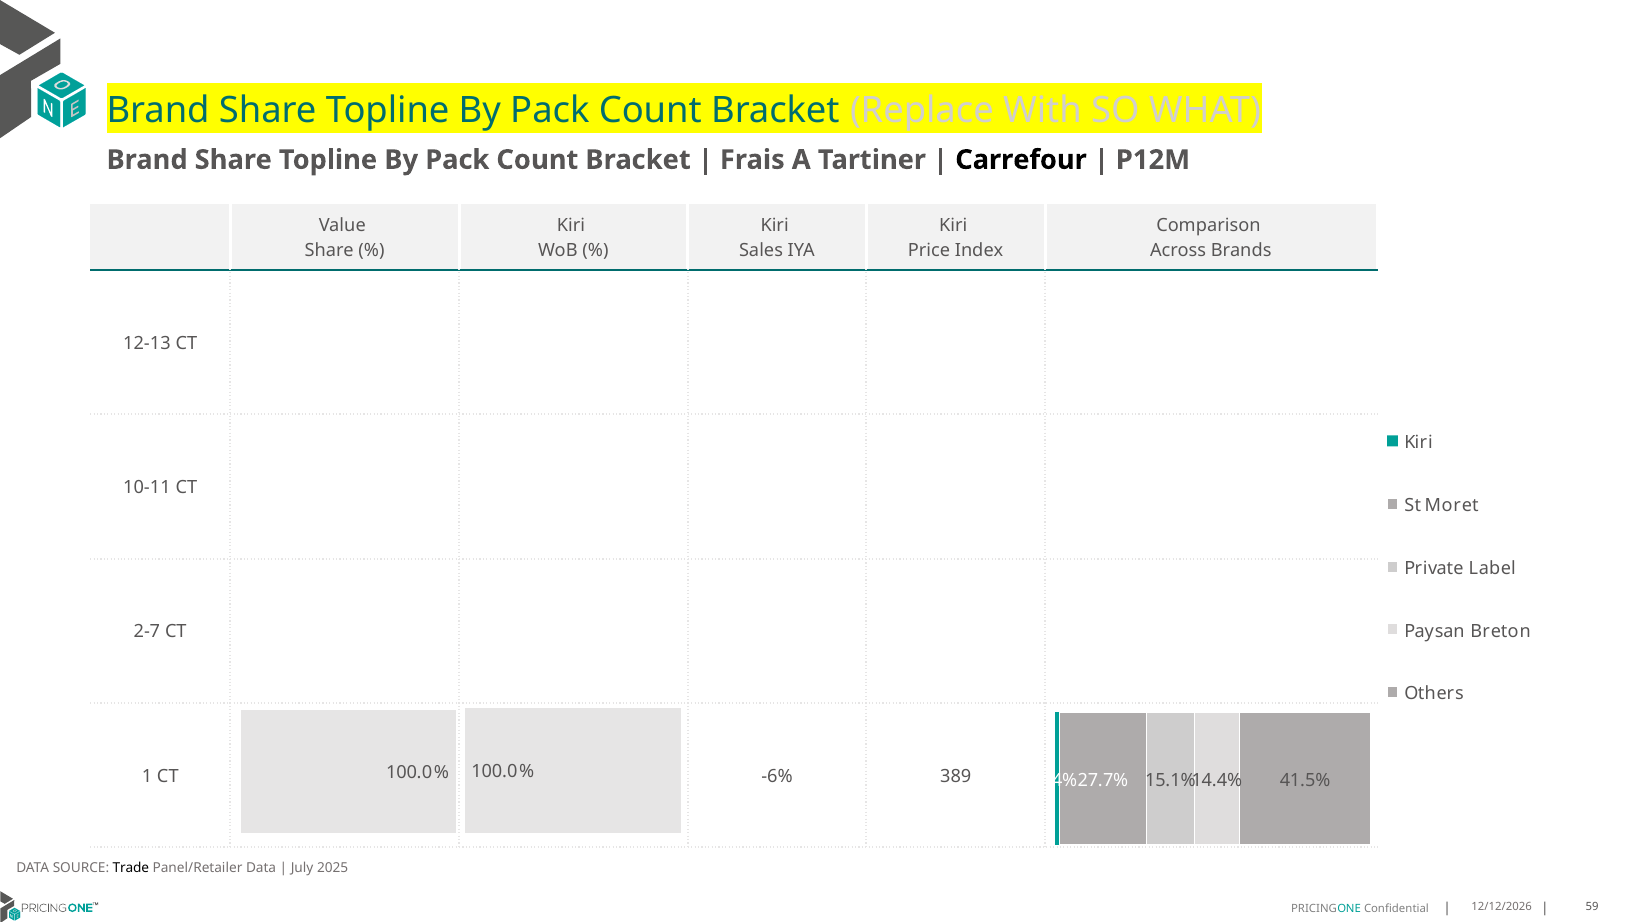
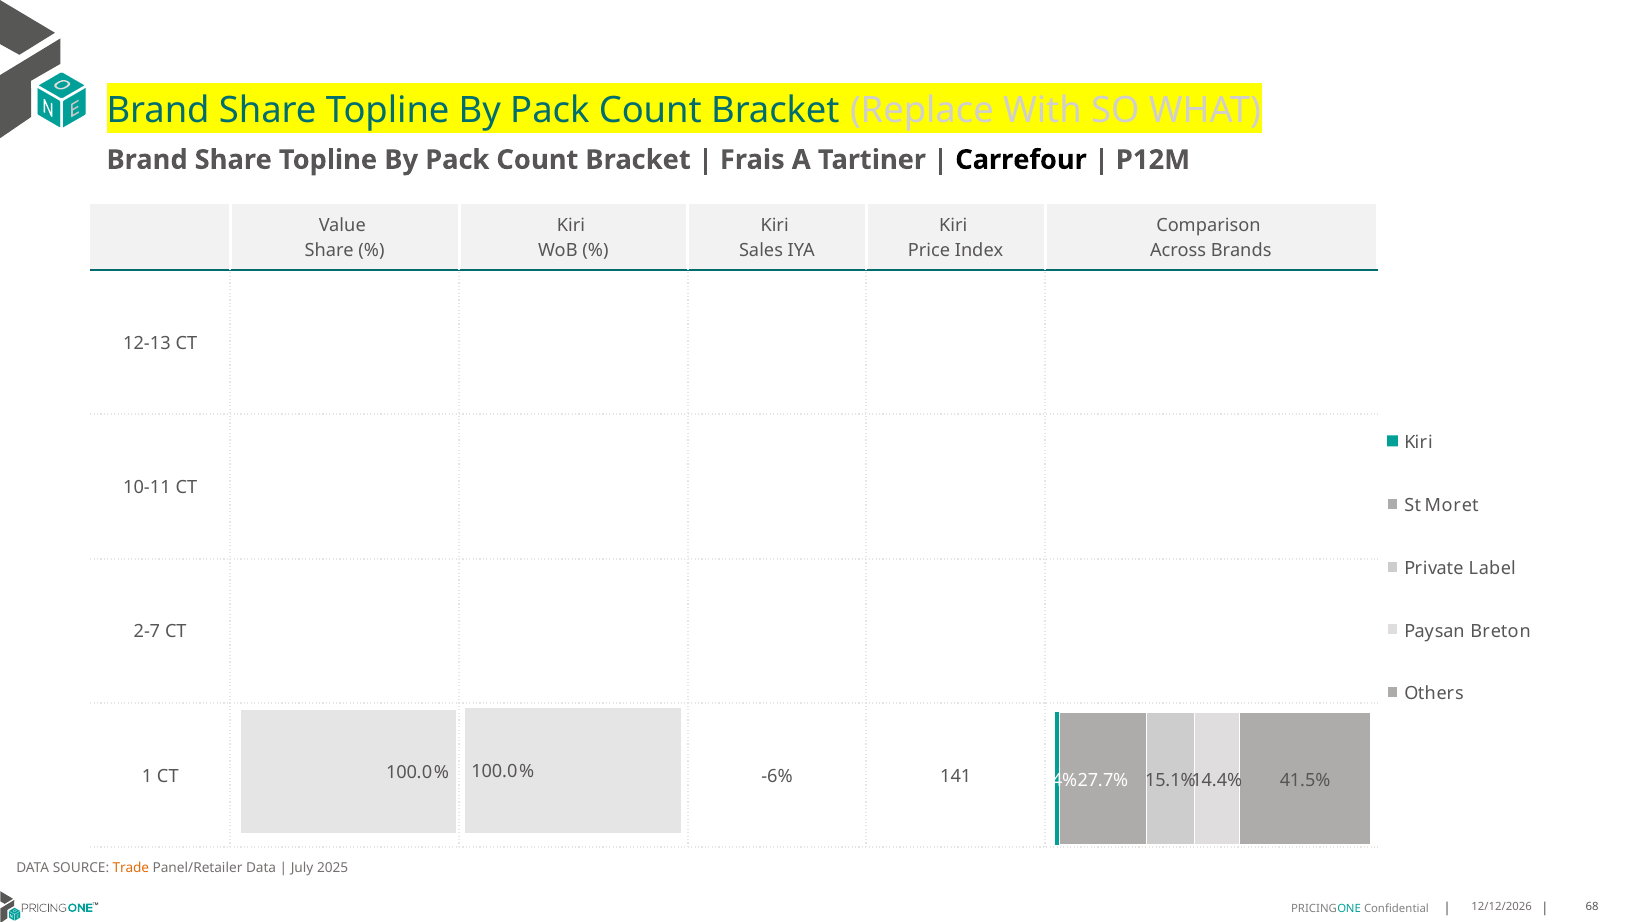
389: 389 -> 141 (956, 777)
Trade colour: black -> orange (131, 868)
59: 59 -> 68 (1592, 906)
